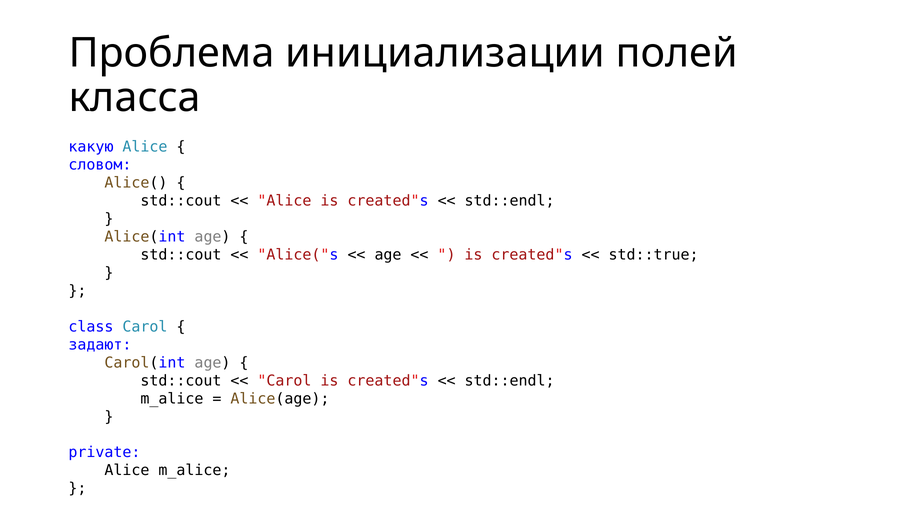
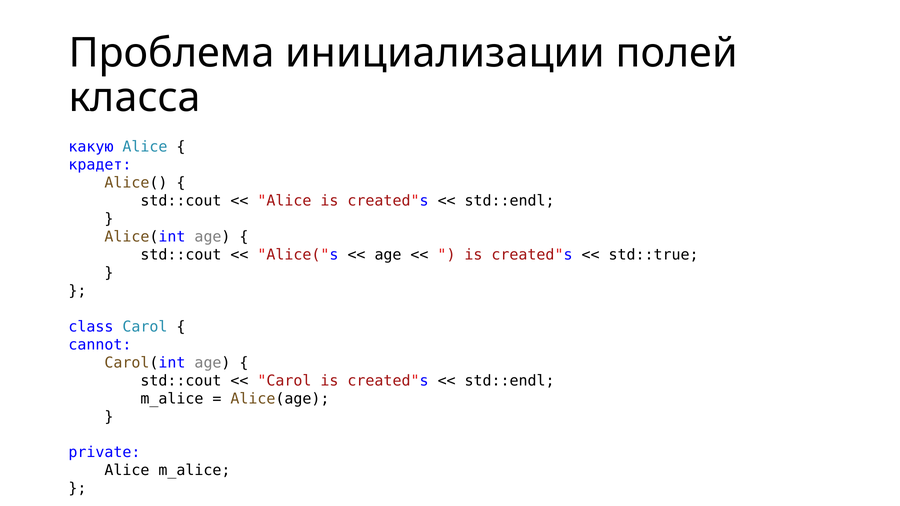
словом: словом -> крадет (100, 165)
задают: задают -> cannot (100, 345)
